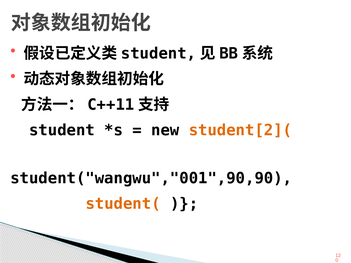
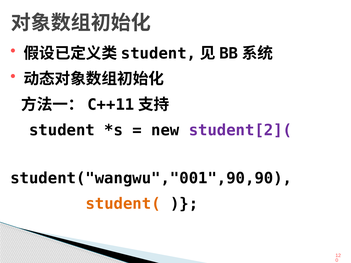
student[2]( colour: orange -> purple (240, 130)
